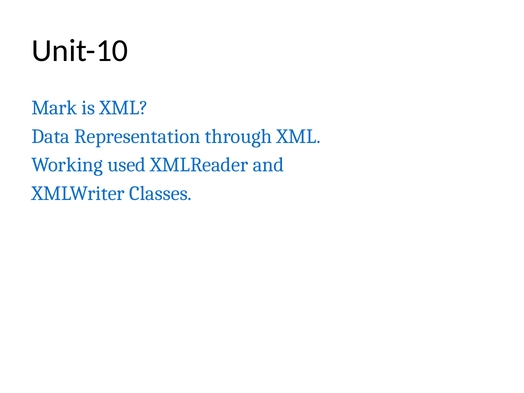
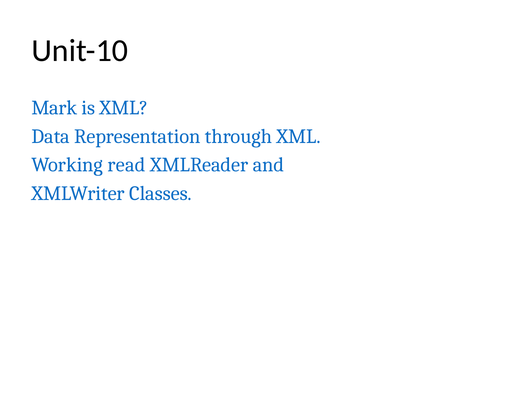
used: used -> read (126, 165)
